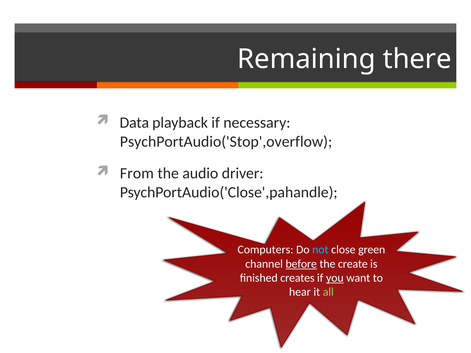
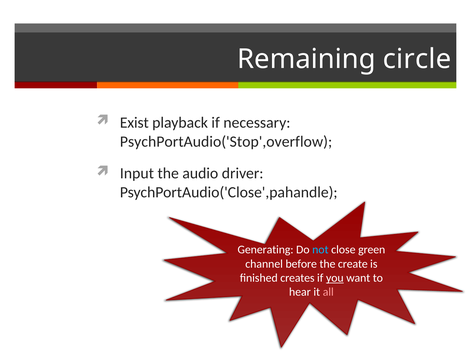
there: there -> circle (417, 59)
Data: Data -> Exist (134, 123)
From: From -> Input (137, 174)
Computers: Computers -> Generating (266, 250)
before underline: present -> none (301, 264)
all colour: light green -> pink (328, 292)
